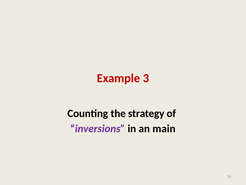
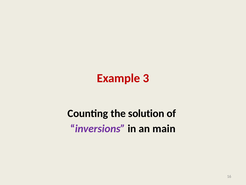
strategy: strategy -> solution (146, 113)
